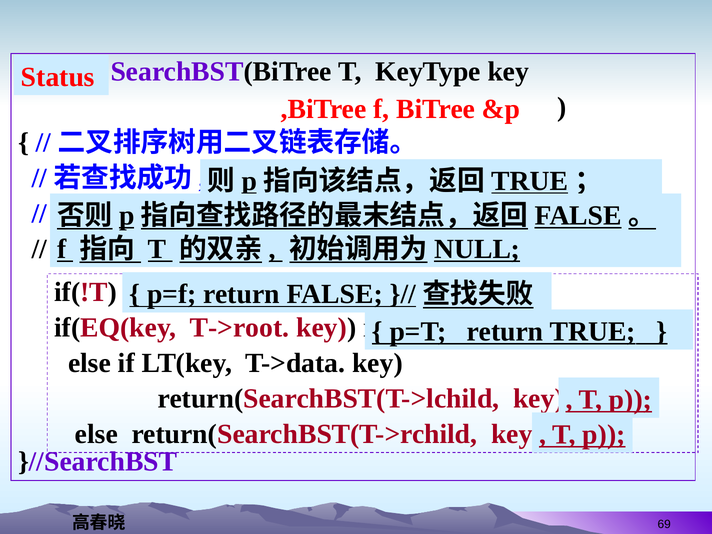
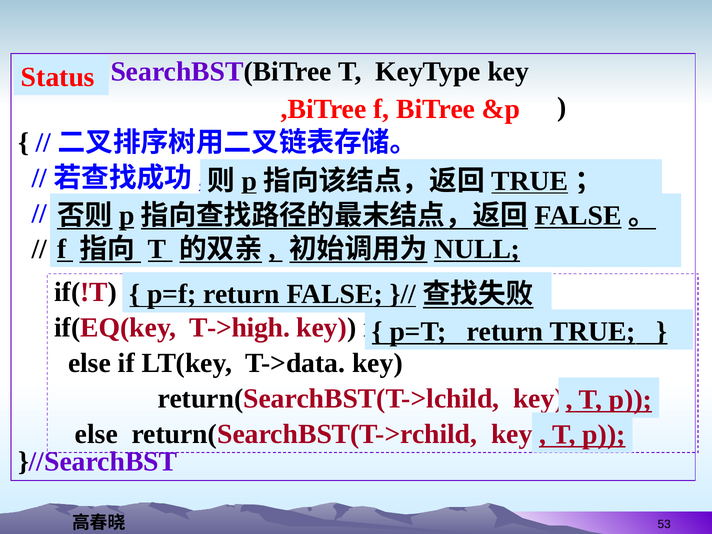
T->root: T->root -> T->high (240, 328)
69: 69 -> 53 (664, 524)
